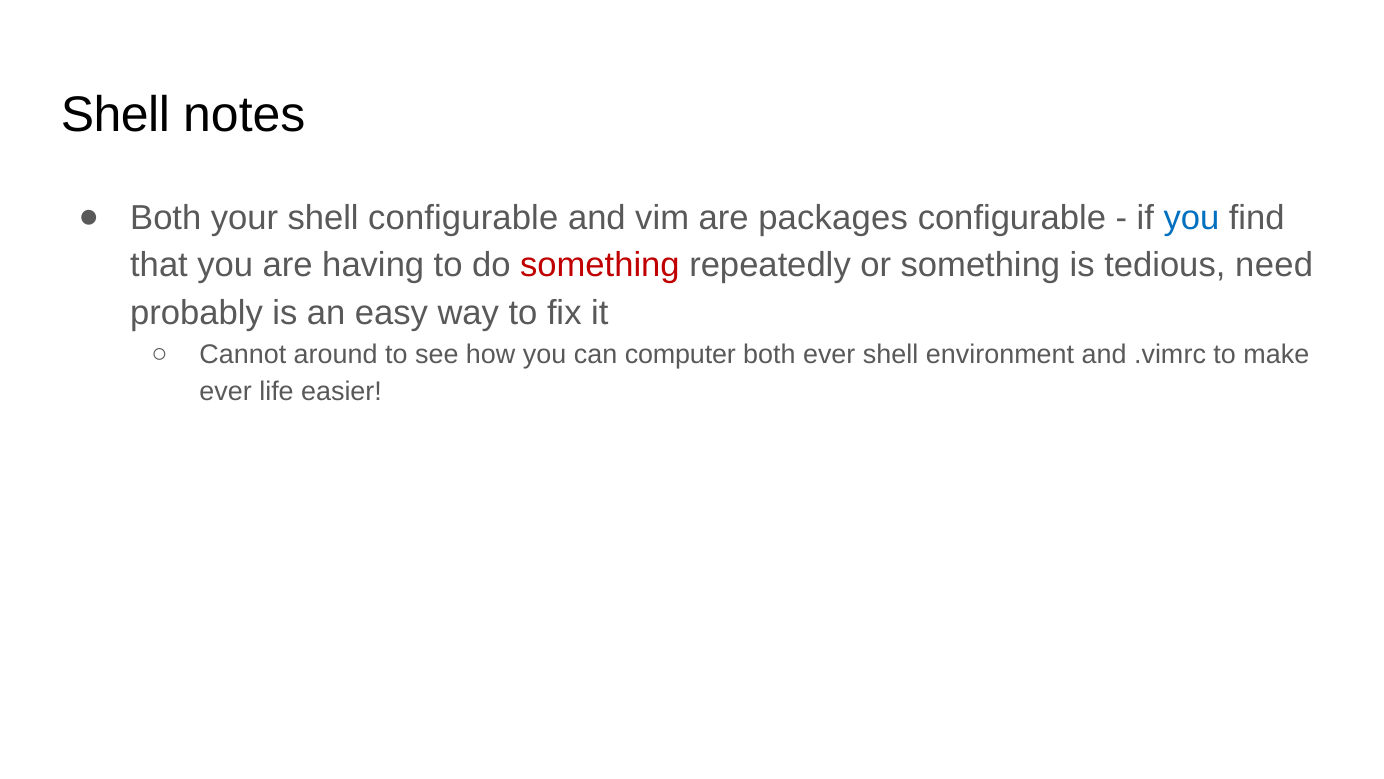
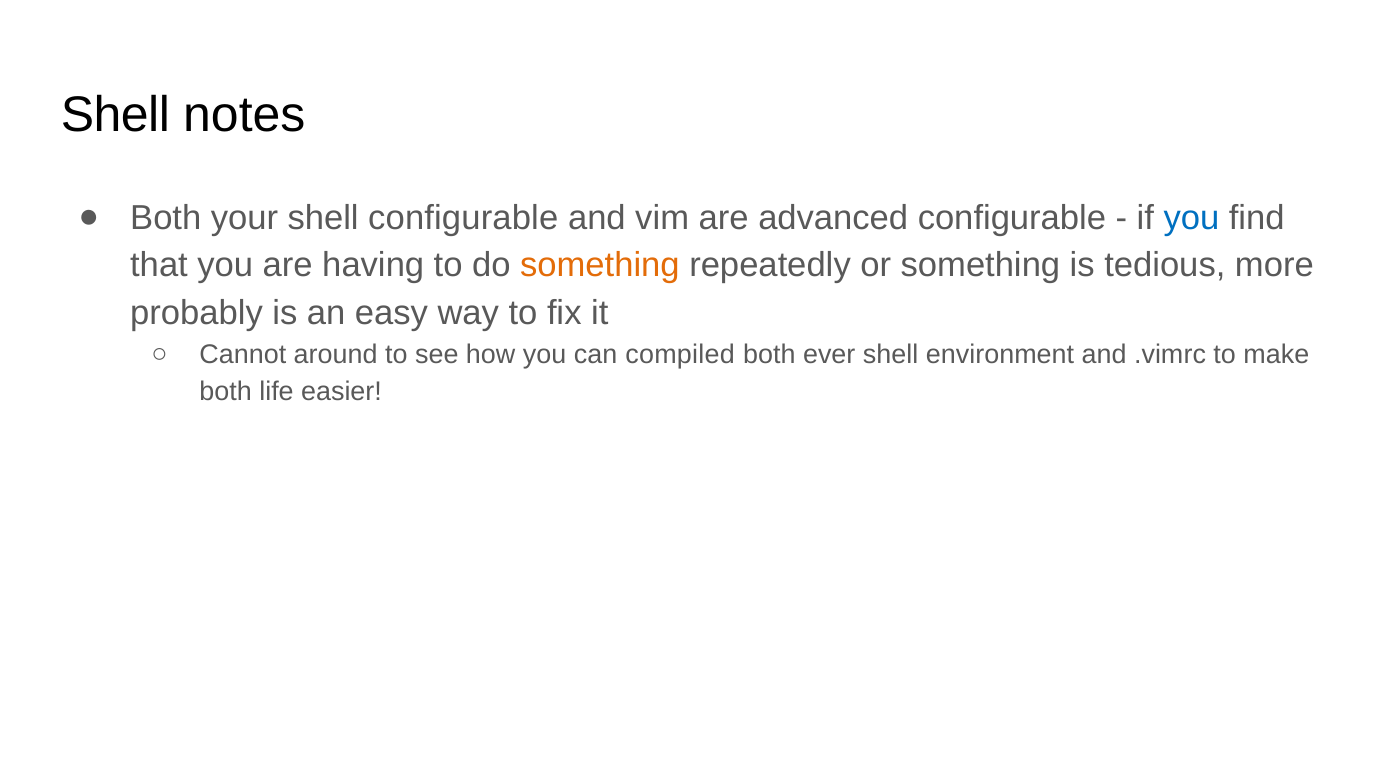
packages: packages -> advanced (833, 218)
something colour: red -> orange (600, 265)
need: need -> more (1274, 265)
computer: computer -> compiled (680, 354)
ever: ever -> both (226, 392)
